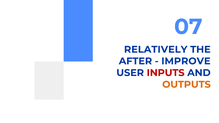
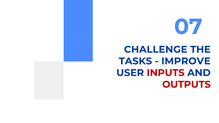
RELATIVELY: RELATIVELY -> CHALLENGE (156, 50)
AFTER: AFTER -> TASKS (135, 61)
OUTPUTS colour: orange -> red (186, 85)
